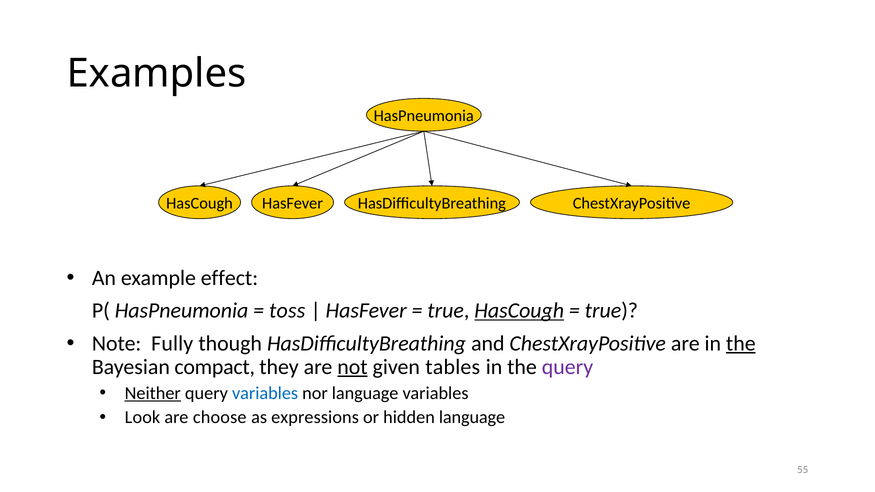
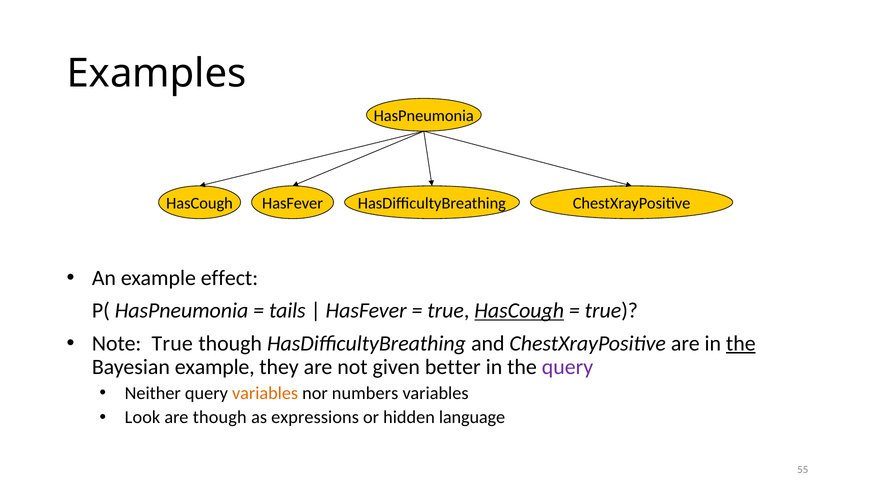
toss: toss -> tails (287, 311)
Note Fully: Fully -> True (172, 344)
Bayesian compact: compact -> example (215, 367)
not underline: present -> none (352, 367)
tables: tables -> better (453, 367)
Neither underline: present -> none (153, 393)
variables colour: blue -> orange (265, 393)
nor language: language -> numbers (365, 393)
are choose: choose -> though (220, 418)
